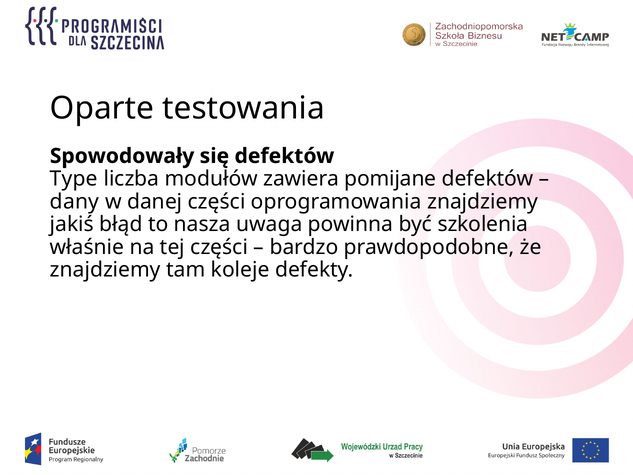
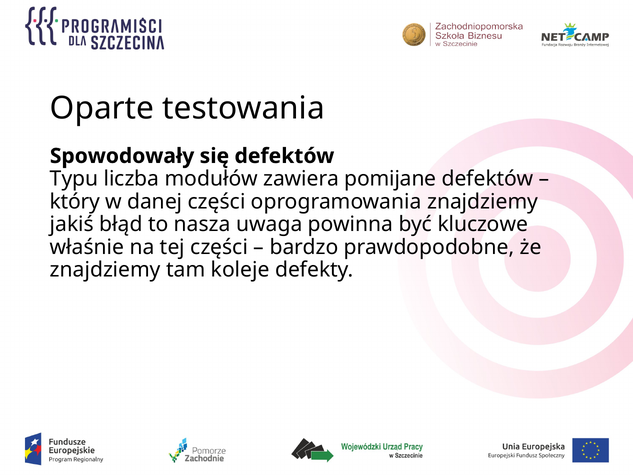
Type: Type -> Typu (74, 179)
dany: dany -> który (75, 202)
szkolenia: szkolenia -> kluczowe (483, 224)
